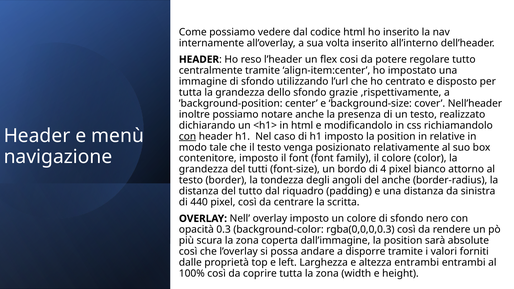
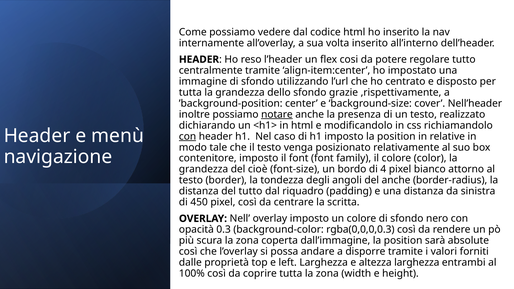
notare underline: none -> present (277, 114)
tutti: tutti -> cioè (258, 169)
440: 440 -> 450 (199, 202)
altezza entrambi: entrambi -> larghezza (417, 263)
